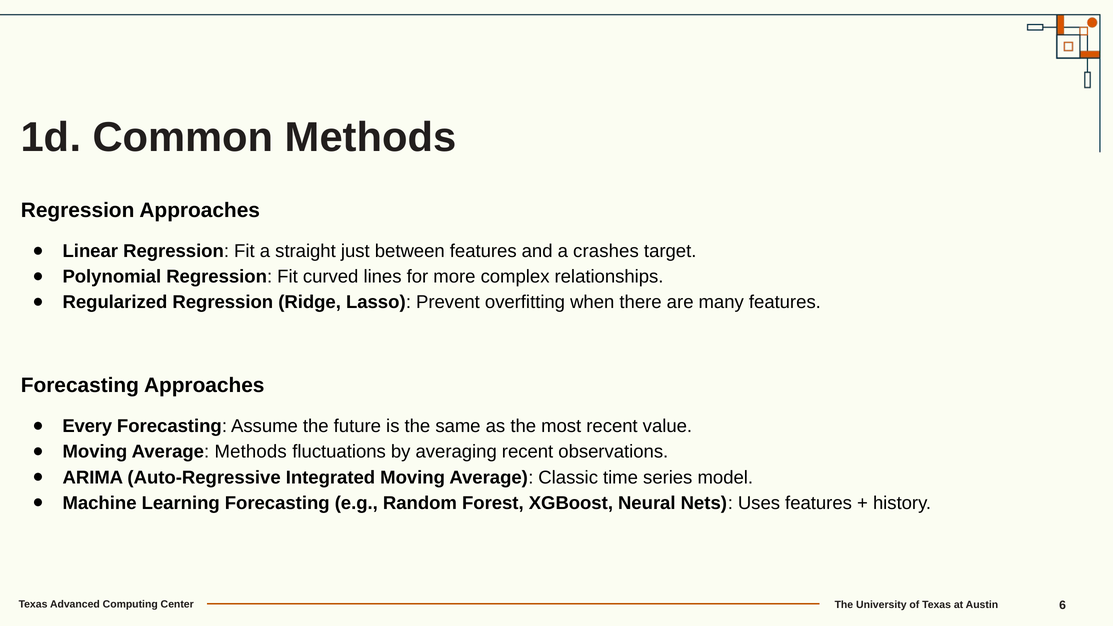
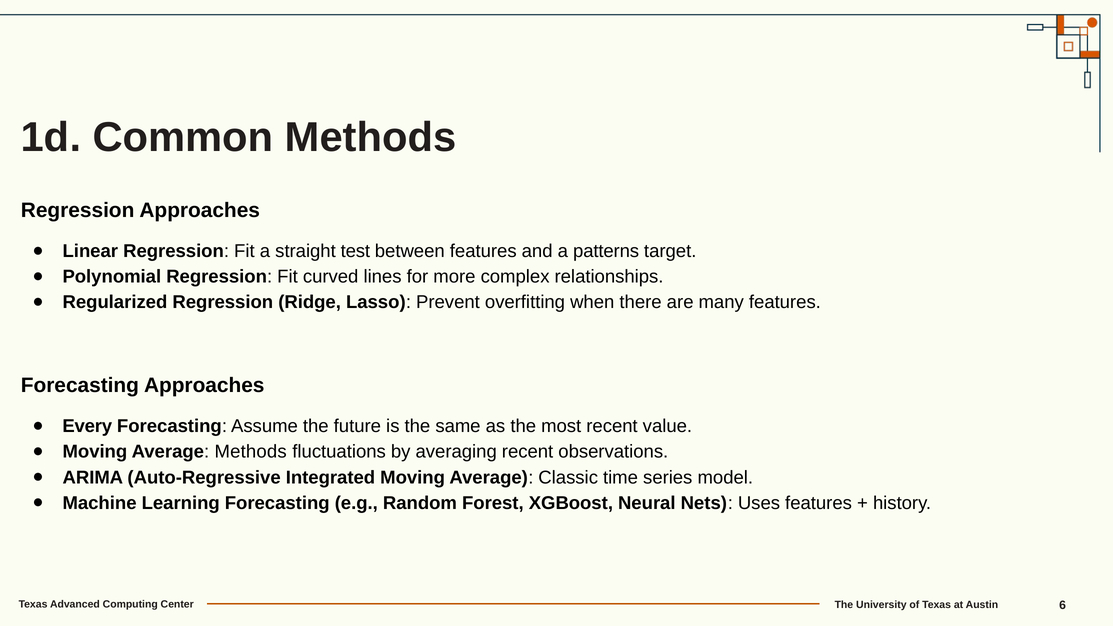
just: just -> test (355, 251)
crashes: crashes -> patterns (606, 251)
